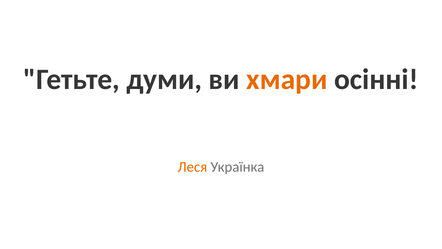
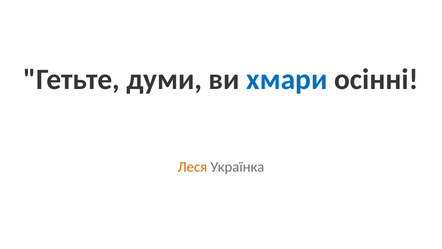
хмари colour: orange -> blue (287, 79)
